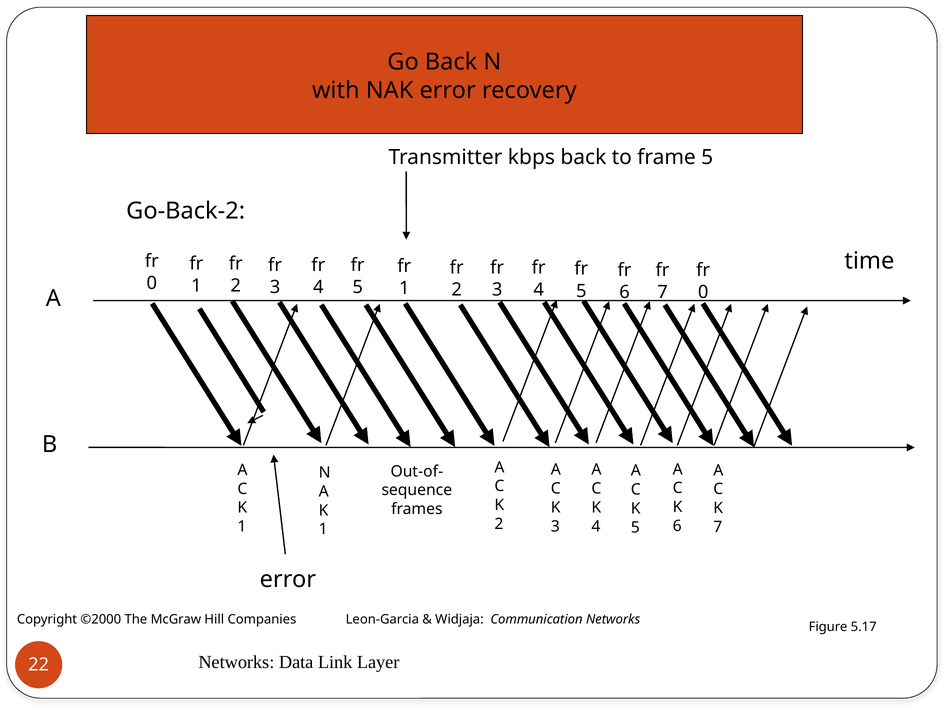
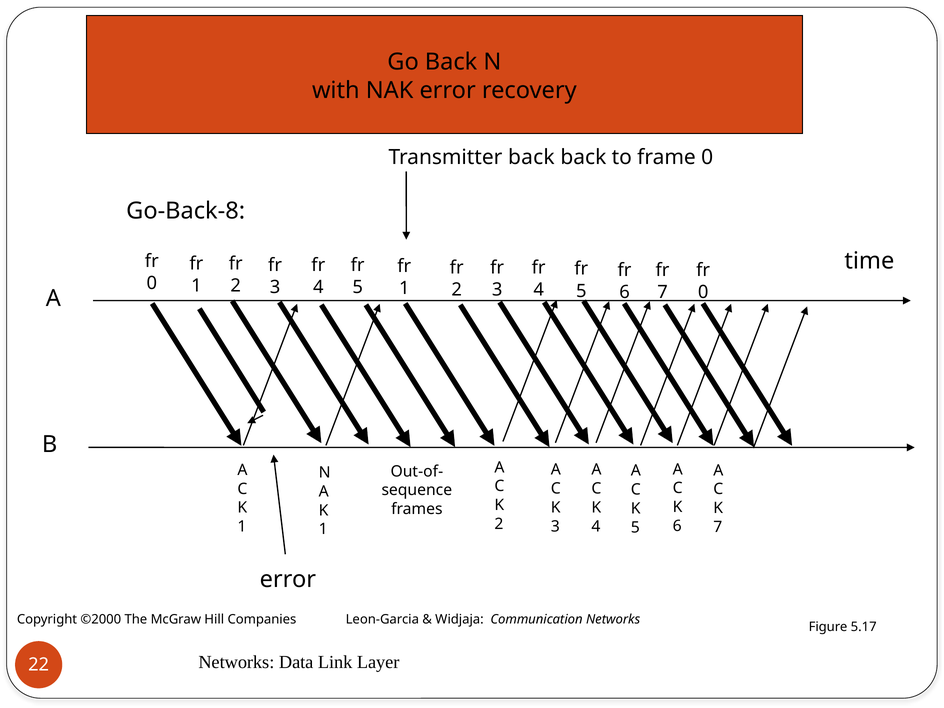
Transmitter kbps: kbps -> back (531, 158)
frame 5: 5 -> 0 (707, 158)
Go-Back-2: Go-Back-2 -> Go-Back-8 (186, 211)
